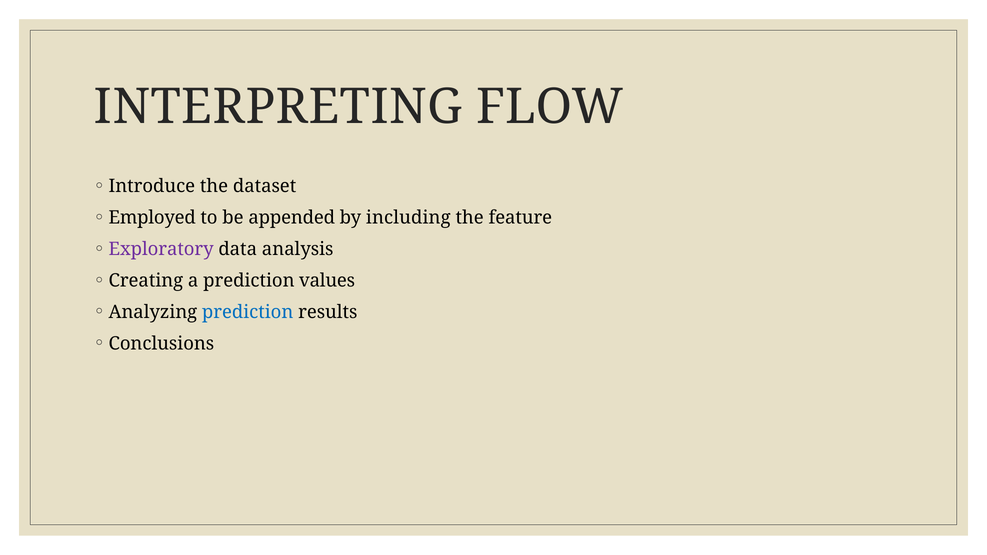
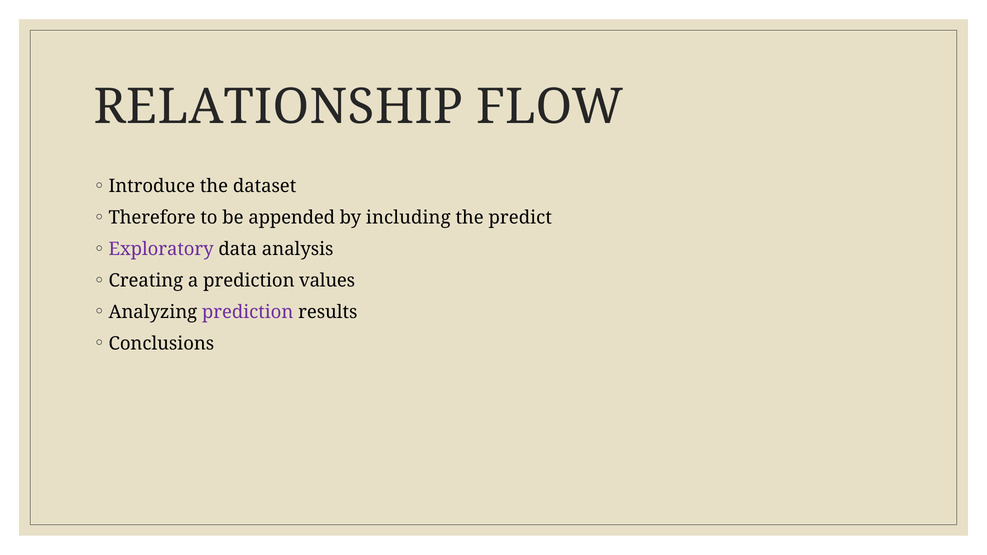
INTERPRETING: INTERPRETING -> RELATIONSHIP (278, 107)
Employed: Employed -> Therefore (152, 218)
feature: feature -> predict (520, 218)
prediction colour: blue -> purple (248, 312)
